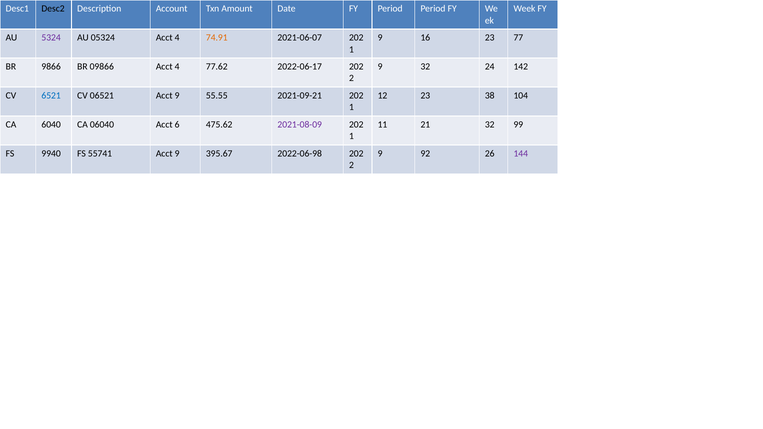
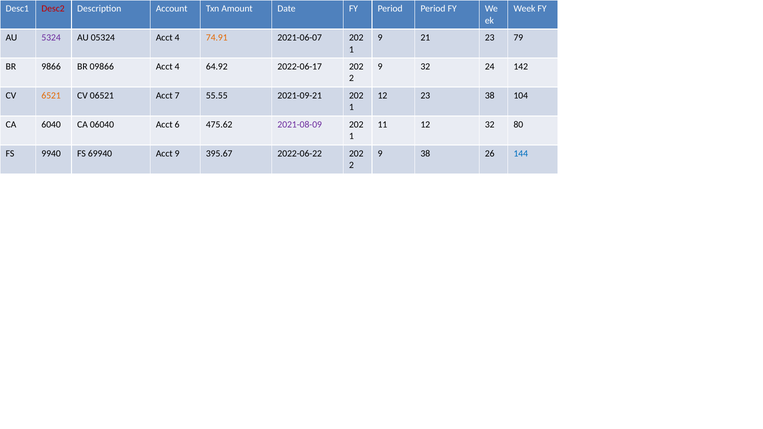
Desc2 colour: black -> red (53, 9)
16: 16 -> 21 (425, 38)
77: 77 -> 79 (518, 38)
77.62: 77.62 -> 64.92 (217, 67)
6521 colour: blue -> orange (51, 96)
06521 Acct 9: 9 -> 7 (177, 96)
11 21: 21 -> 12 (425, 125)
99: 99 -> 80 (518, 125)
55741: 55741 -> 69940 (100, 154)
2022-06-98: 2022-06-98 -> 2022-06-22 (300, 154)
9 92: 92 -> 38 (425, 154)
144 colour: purple -> blue (521, 154)
